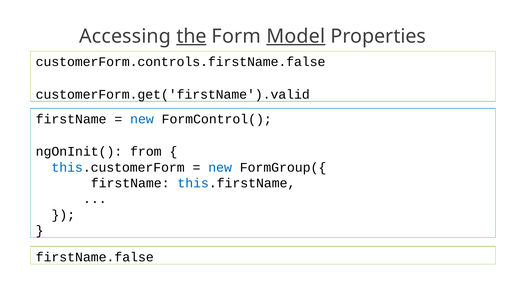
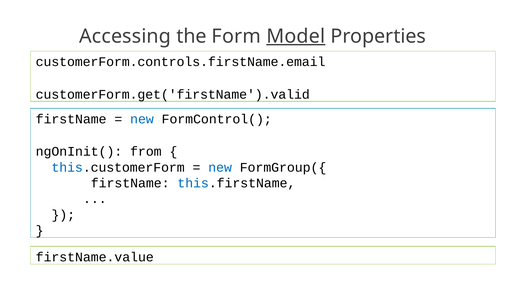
the underline: present -> none (192, 36)
customerForm.controls.firstName.false: customerForm.controls.firstName.false -> customerForm.controls.firstName.email (181, 62)
firstName.false: firstName.false -> firstName.value (95, 257)
